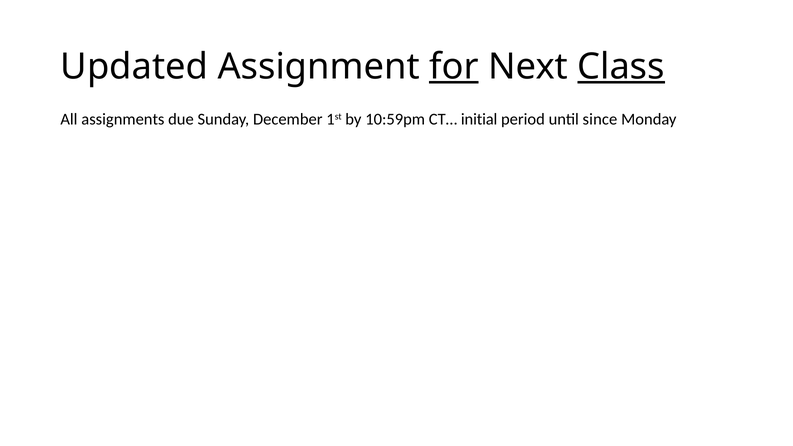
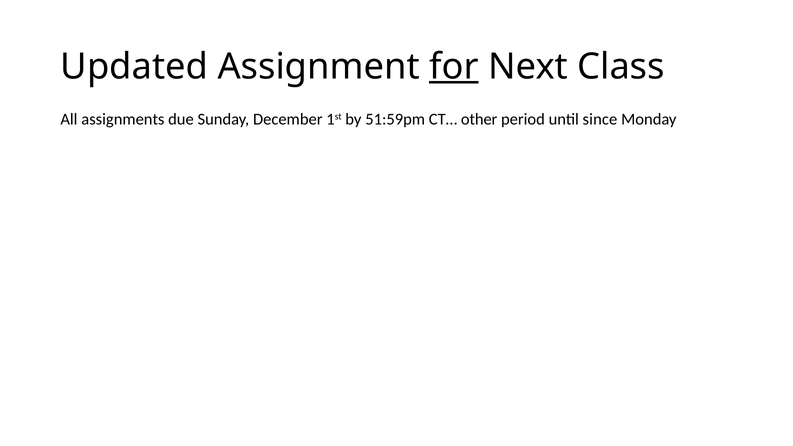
Class underline: present -> none (621, 67)
10:59pm: 10:59pm -> 51:59pm (395, 119)
initial: initial -> other (479, 119)
